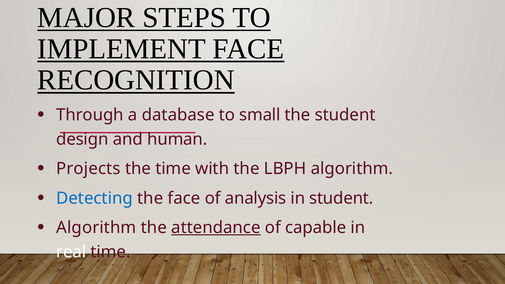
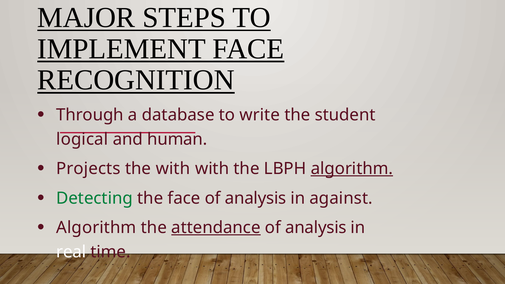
small: small -> write (260, 115)
design: design -> logical (82, 139)
the time: time -> with (173, 169)
algorithm underline: none -> present (352, 169)
Detecting colour: blue -> green (95, 198)
in student: student -> against (341, 198)
capable: capable -> analysis (316, 228)
